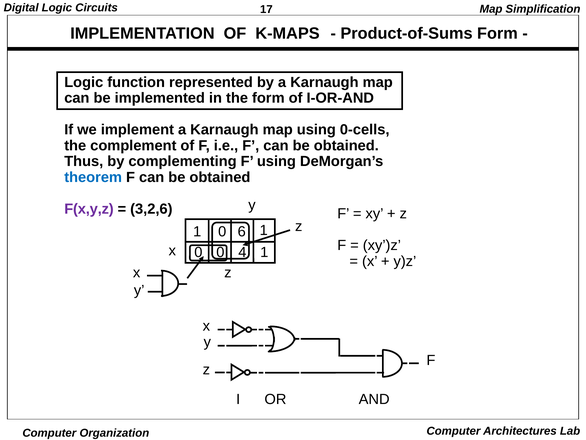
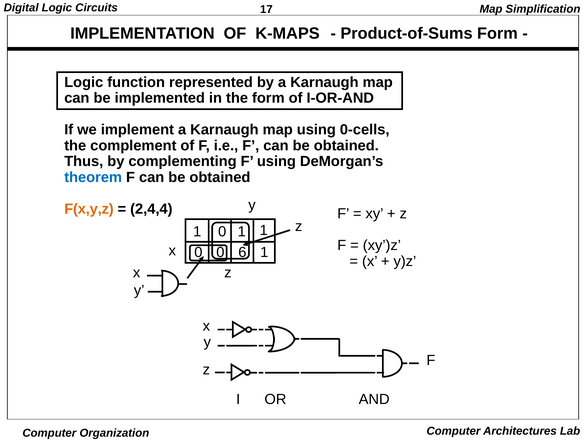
F(x,y,z colour: purple -> orange (89, 209)
3,2,6: 3,2,6 -> 2,4,4 (151, 209)
0 6: 6 -> 1 (242, 231)
4: 4 -> 6 (242, 252)
